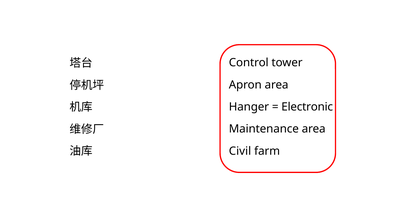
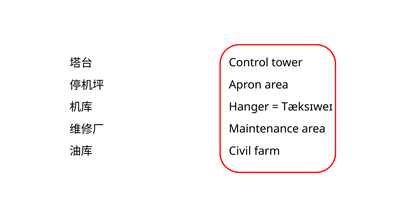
Electronic: Electronic -> Tæksɪweɪ (307, 107)
